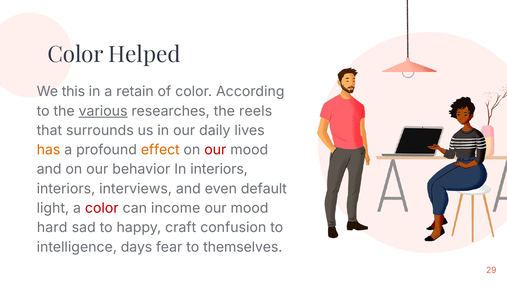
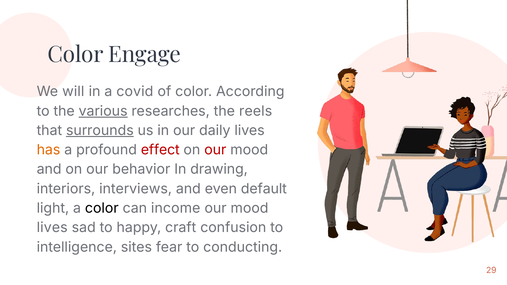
Helped: Helped -> Engage (145, 55)
this: this -> will (73, 92)
retain: retain -> covid (135, 92)
surrounds underline: none -> present (100, 131)
effect colour: orange -> red (160, 150)
In interiors: interiors -> drawing (219, 169)
color colour: red -> black (102, 208)
hard: hard -> lives (52, 228)
days: days -> sites (136, 247)
themselves: themselves -> conducting (243, 247)
